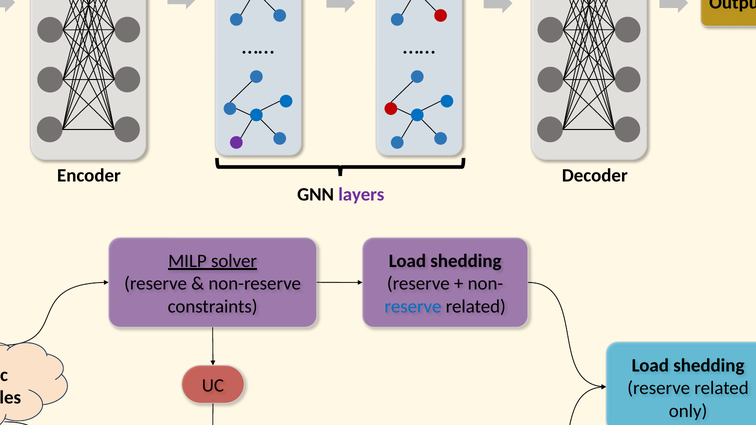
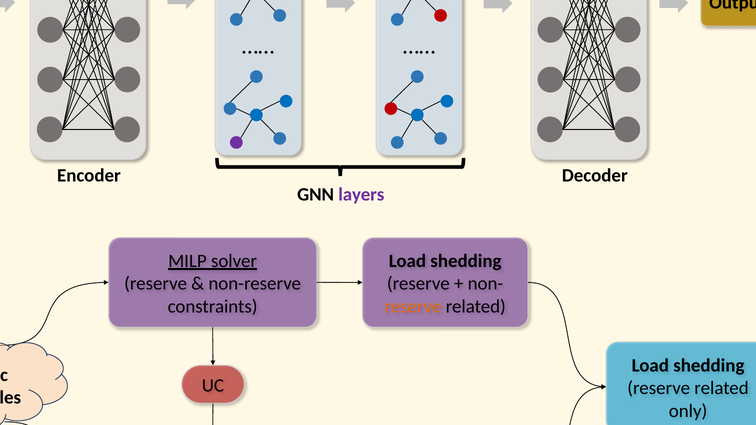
reserve colour: blue -> orange (413, 307)
